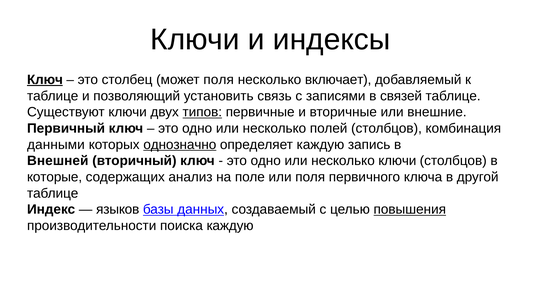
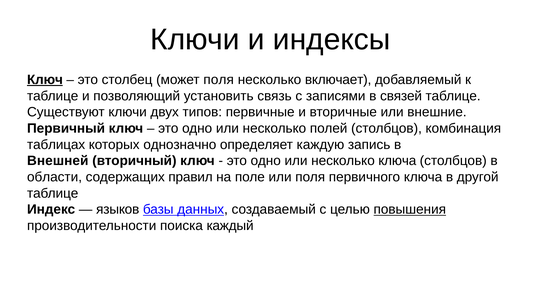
типов underline: present -> none (202, 112)
данными: данными -> таблицах (56, 145)
однозначно underline: present -> none (180, 145)
несколько ключи: ключи -> ключа (397, 161)
которые: которые -> области (55, 177)
анализ: анализ -> правил (191, 177)
поиска каждую: каждую -> каждый (230, 226)
